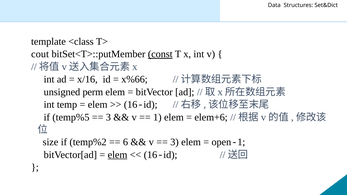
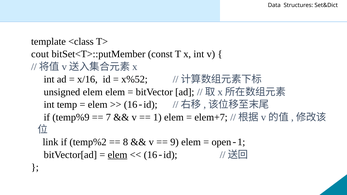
const underline: present -> none (160, 54)
x%66: x%66 -> x%52 (134, 79)
unsigned perm: perm -> elem (93, 92)
temp%5: temp%5 -> temp%9 (71, 117)
3: 3 -> 7 (108, 117)
elem+6: elem+6 -> elem+7 (211, 117)
size: size -> link (50, 142)
6: 6 -> 8 (126, 142)
3: 3 -> 9 (174, 142)
